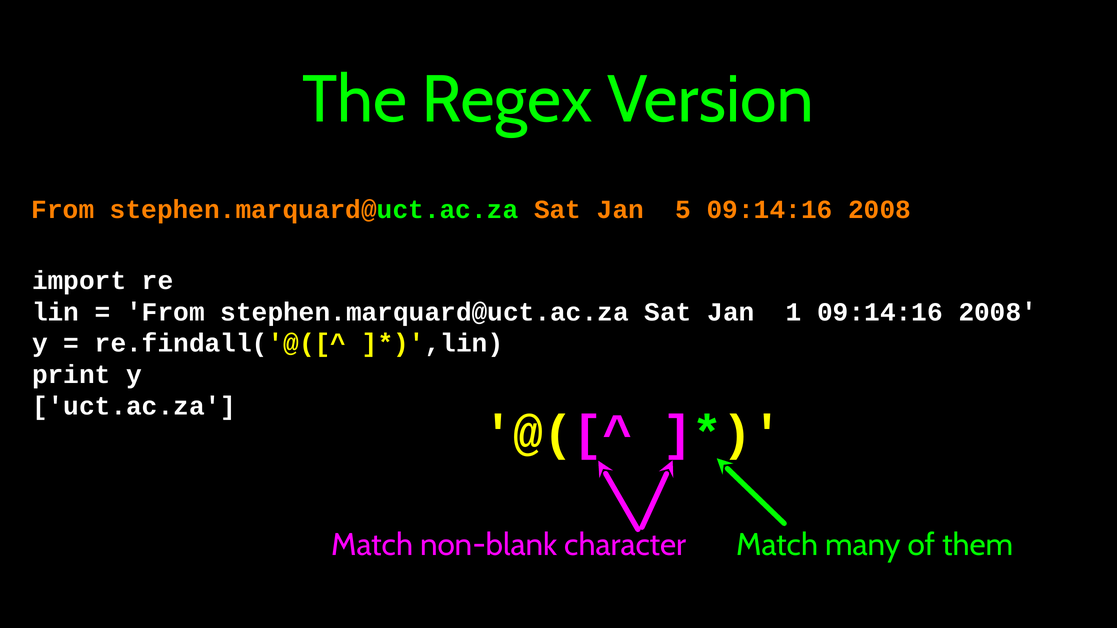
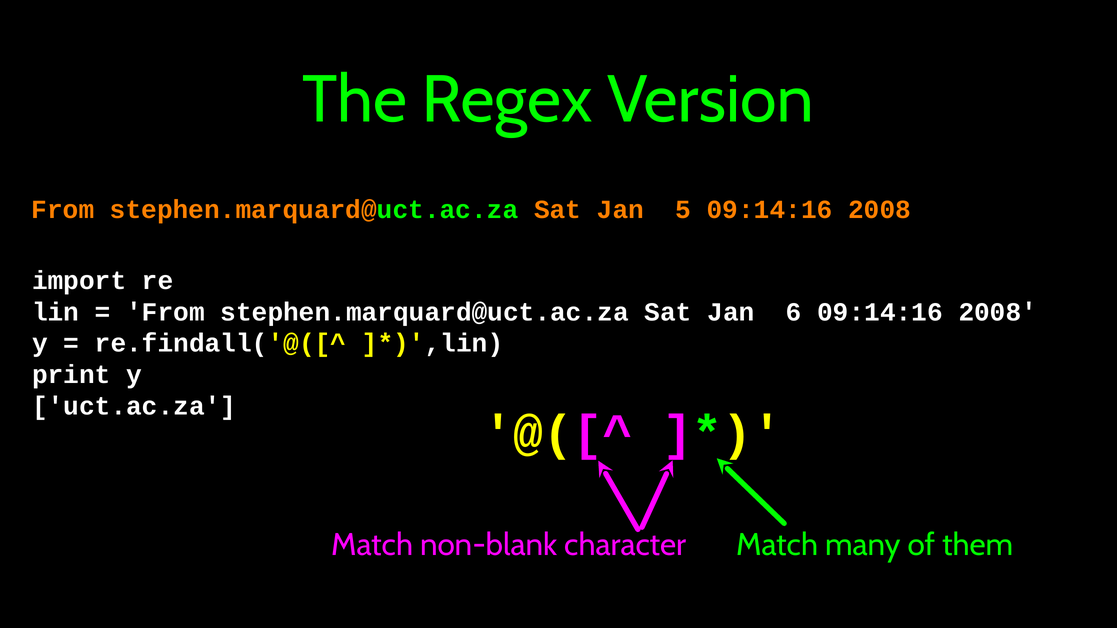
1: 1 -> 6 (794, 312)
